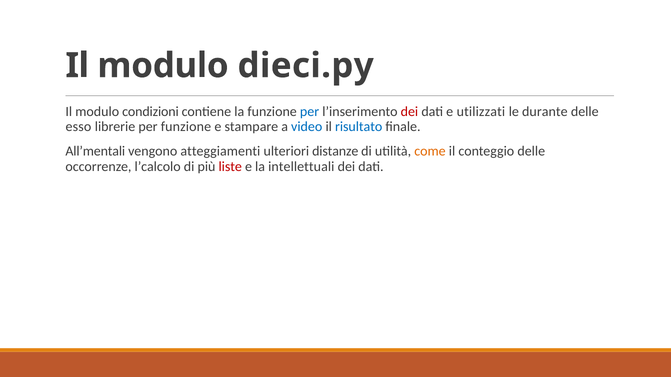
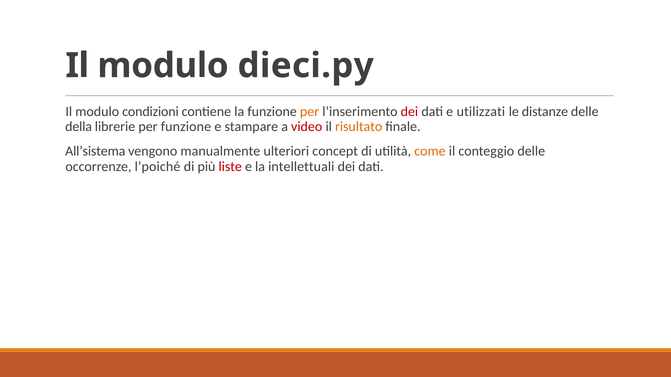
per colour: blue -> orange (310, 112)
durante: durante -> distanze (545, 112)
esso: esso -> della (79, 127)
video colour: blue -> red (307, 127)
risultato colour: blue -> orange (359, 127)
All’mentali: All’mentali -> All’sistema (95, 152)
atteggiamenti: atteggiamenti -> manualmente (220, 152)
distanze: distanze -> concept (335, 152)
l’calcolo: l’calcolo -> l’poiché (158, 167)
